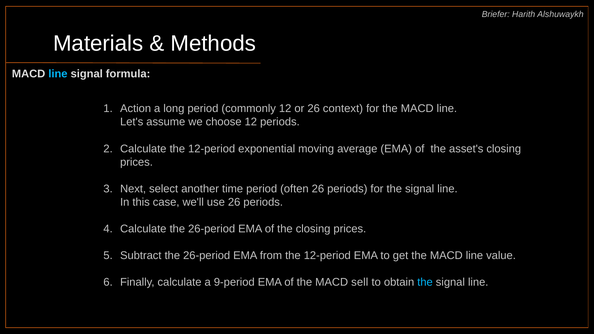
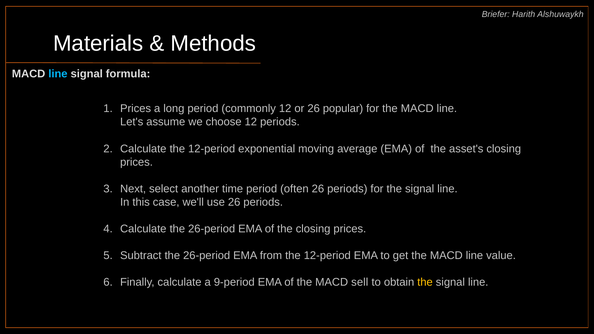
Action: Action -> Prices (136, 109)
context: context -> popular (343, 109)
the colour: light blue -> yellow (425, 282)
